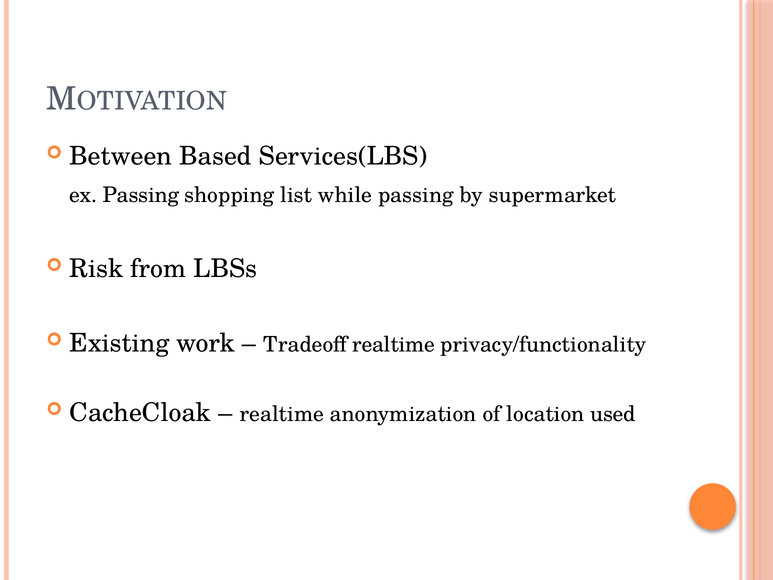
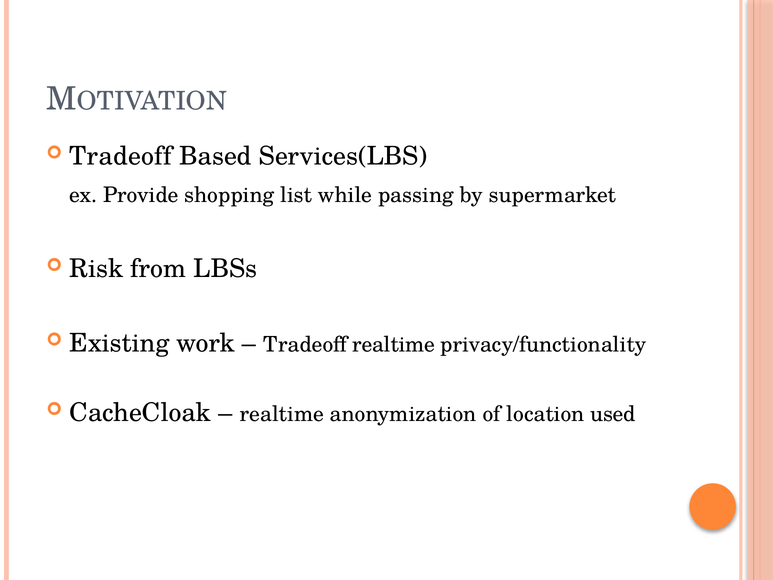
Between: Between -> Tradeoff (121, 156)
ex Passing: Passing -> Provide (141, 195)
